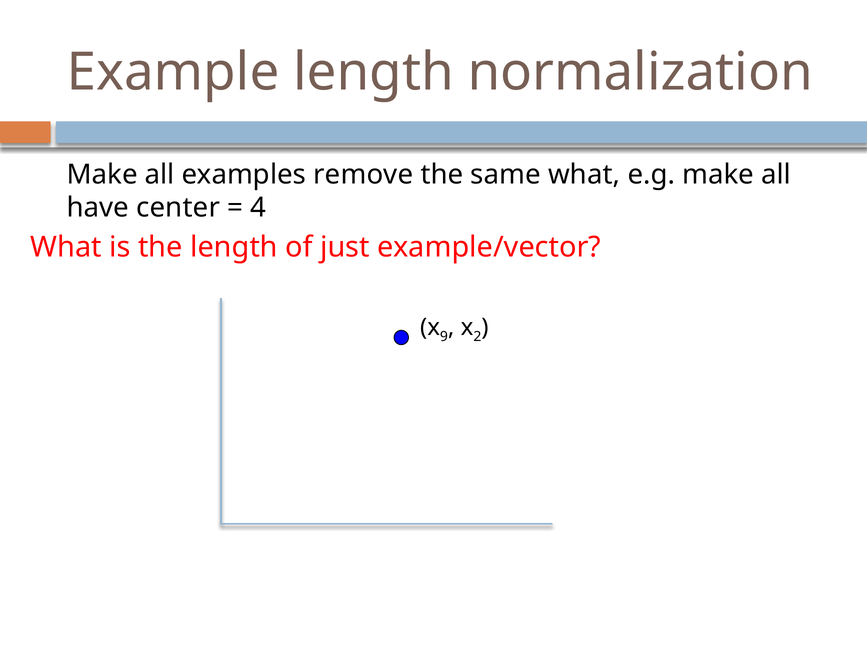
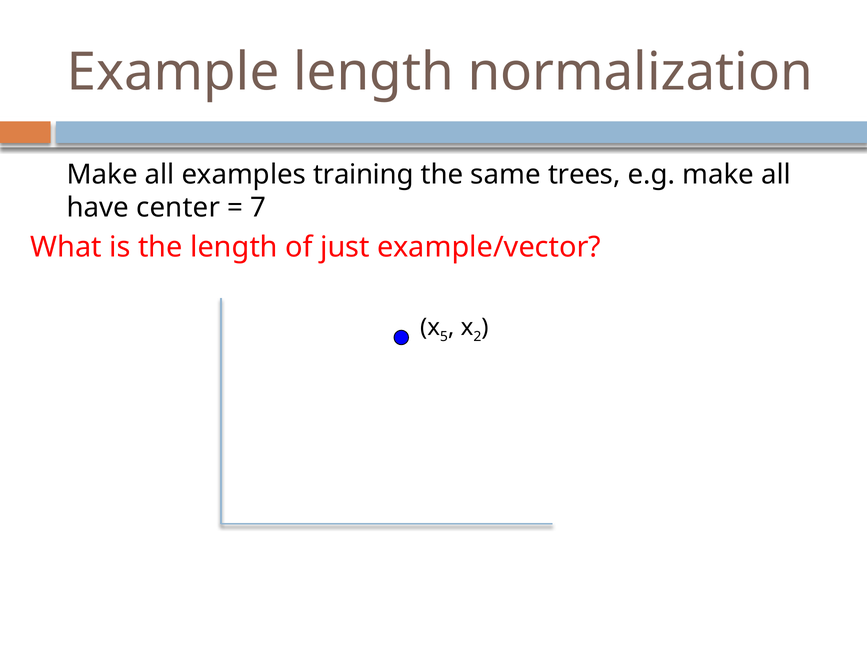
remove: remove -> training (363, 175)
same what: what -> trees (584, 175)
4: 4 -> 7 (258, 208)
9: 9 -> 5 (444, 337)
